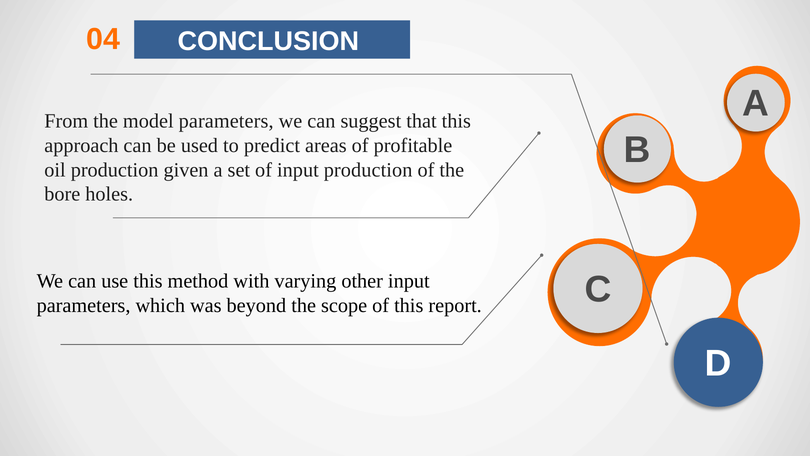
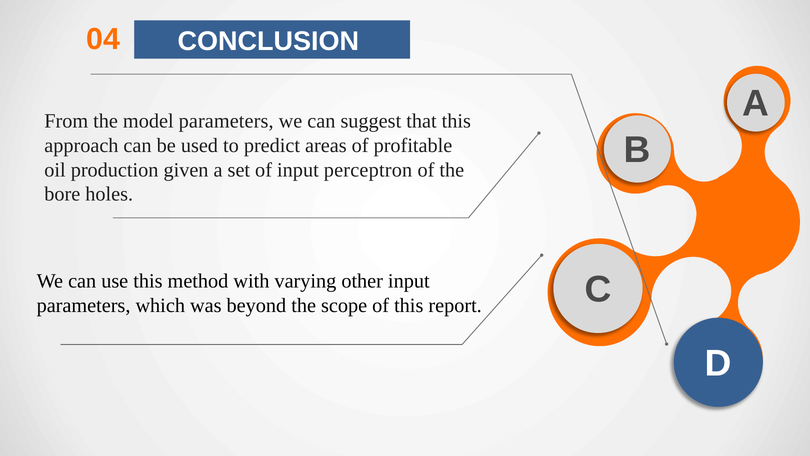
input production: production -> perceptron (368, 170)
